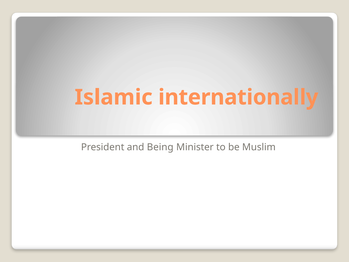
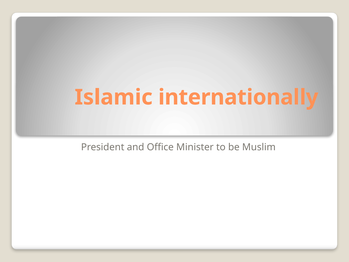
Being: Being -> Office (160, 147)
